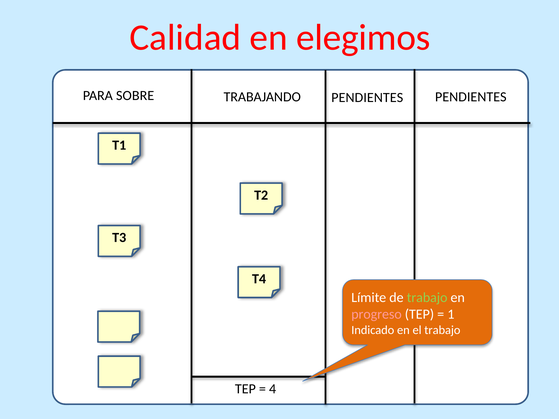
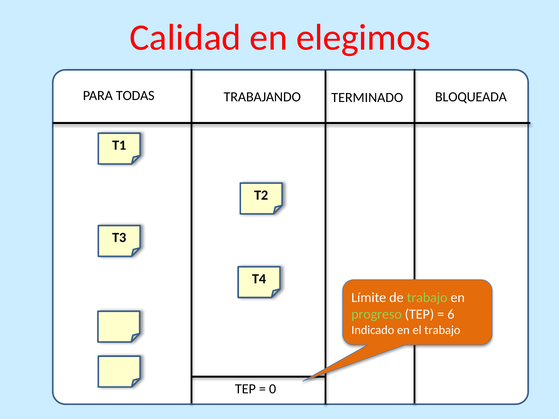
SOBRE: SOBRE -> TODAS (135, 96)
TRABAJANDO PENDIENTES: PENDIENTES -> BLOQUEADA (471, 97)
PENDIENTES: PENDIENTES -> TERMINADO (367, 98)
progreso colour: pink -> light green (377, 314)
1: 1 -> 6 (451, 314)
4: 4 -> 0 (273, 389)
